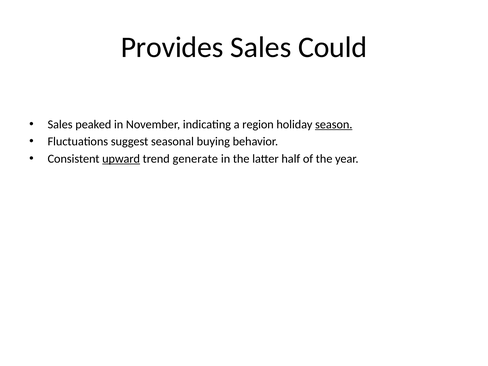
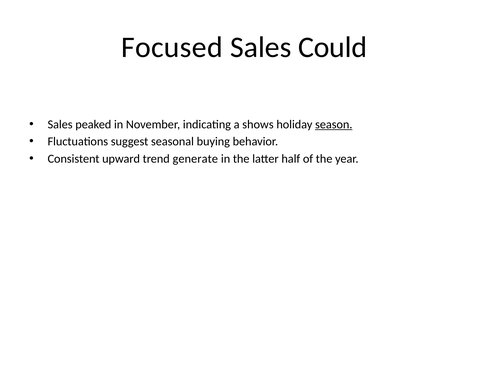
Provides: Provides -> Focused (172, 47)
region: region -> shows (258, 124)
upward underline: present -> none (121, 159)
